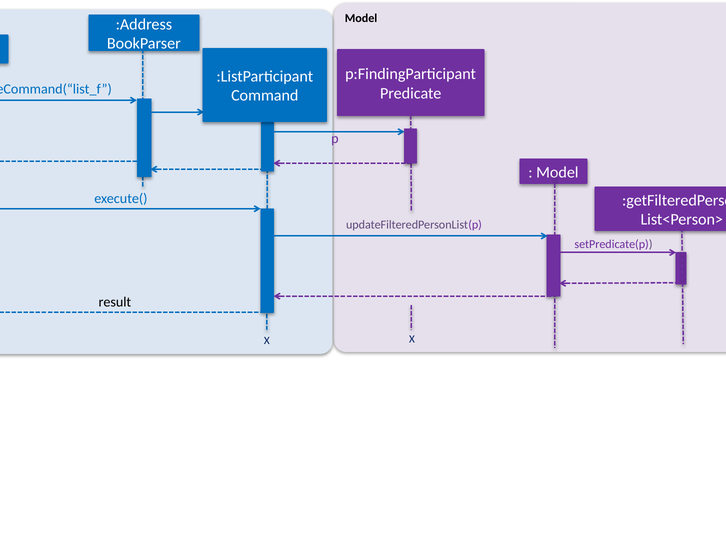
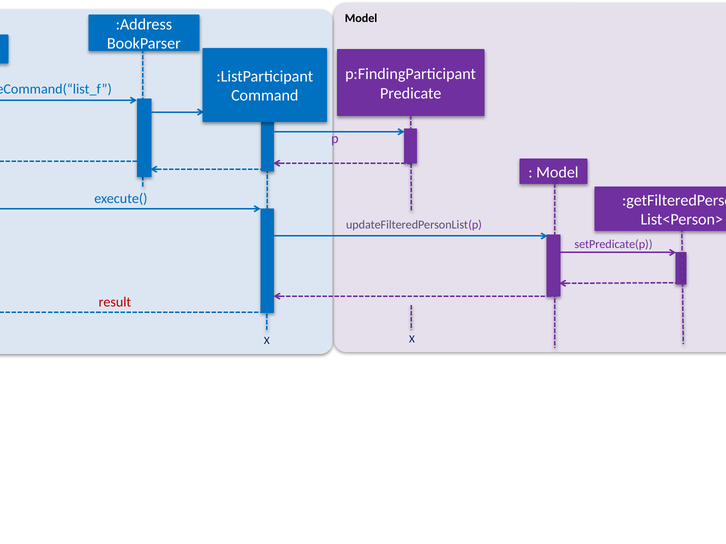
result colour: black -> red (115, 303)
